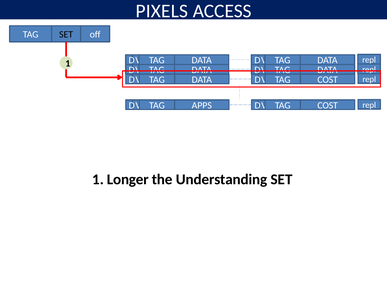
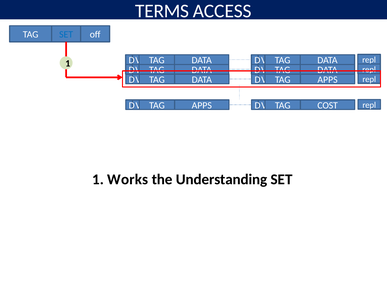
PIXELS: PIXELS -> TERMS (162, 11)
SET colour: black -> blue (66, 35)
COST: COST -> APPS (328, 80)
Longer: Longer -> Works (128, 180)
